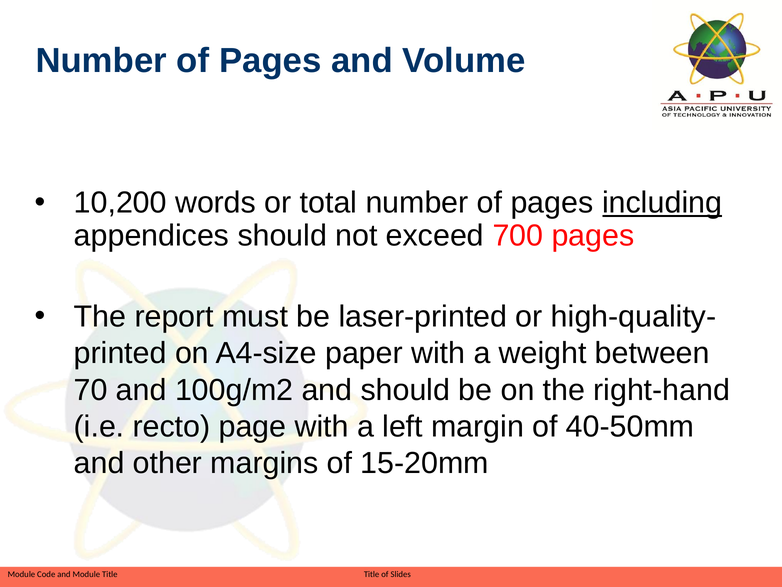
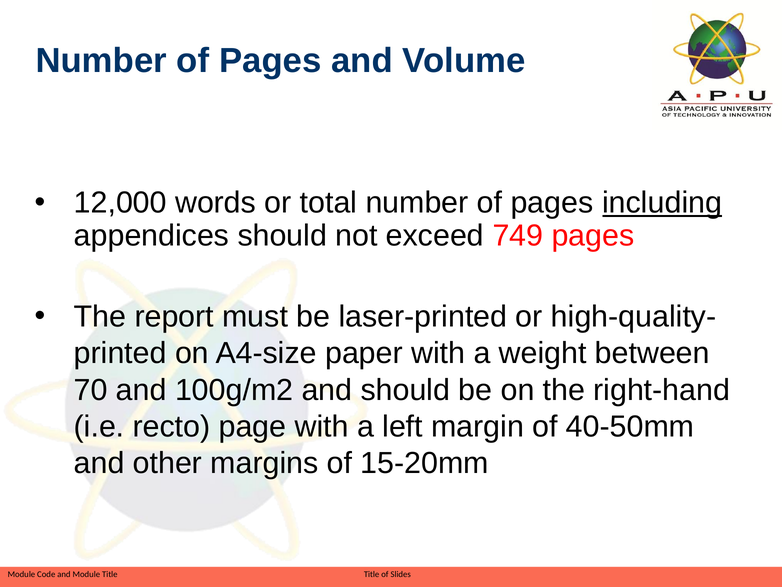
10,200: 10,200 -> 12,000 (120, 202)
700: 700 -> 749 (518, 235)
